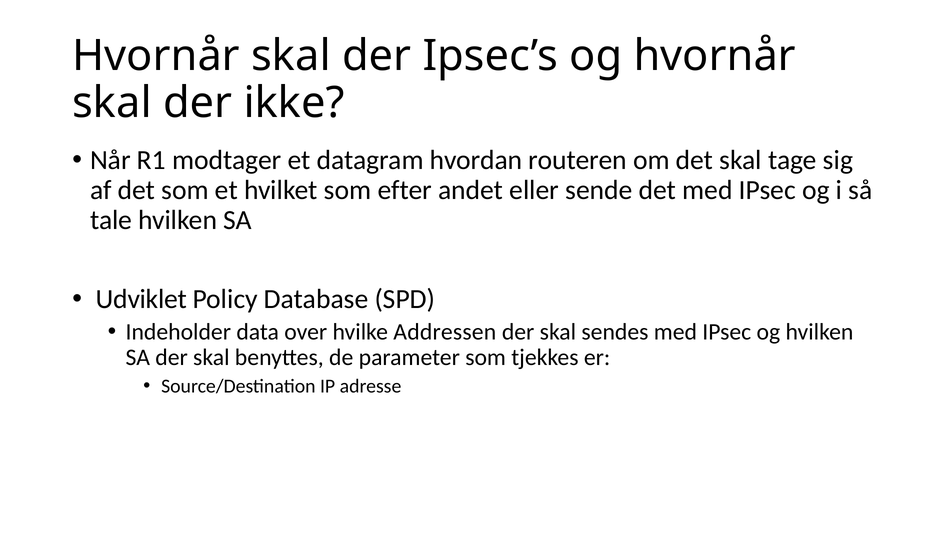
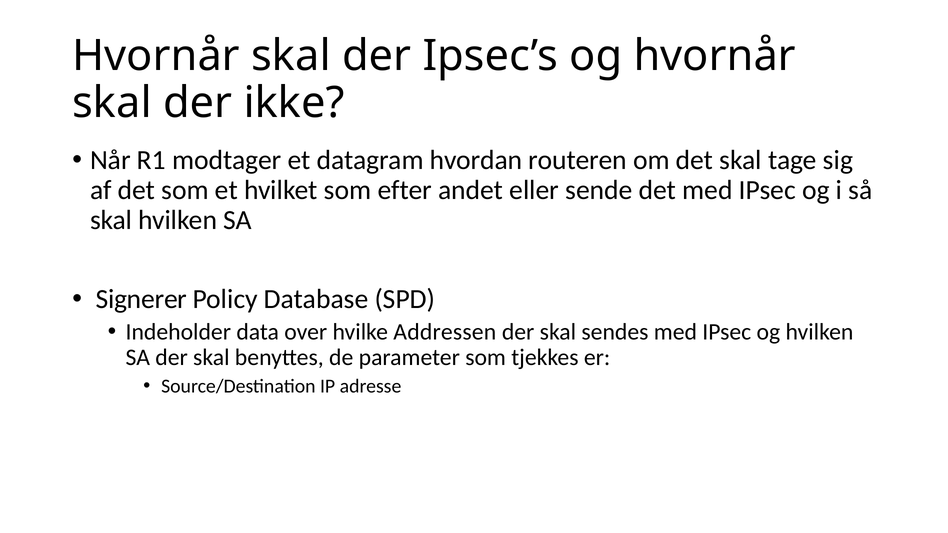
tale: tale -> skal (111, 220)
Udviklet: Udviklet -> Signerer (141, 300)
